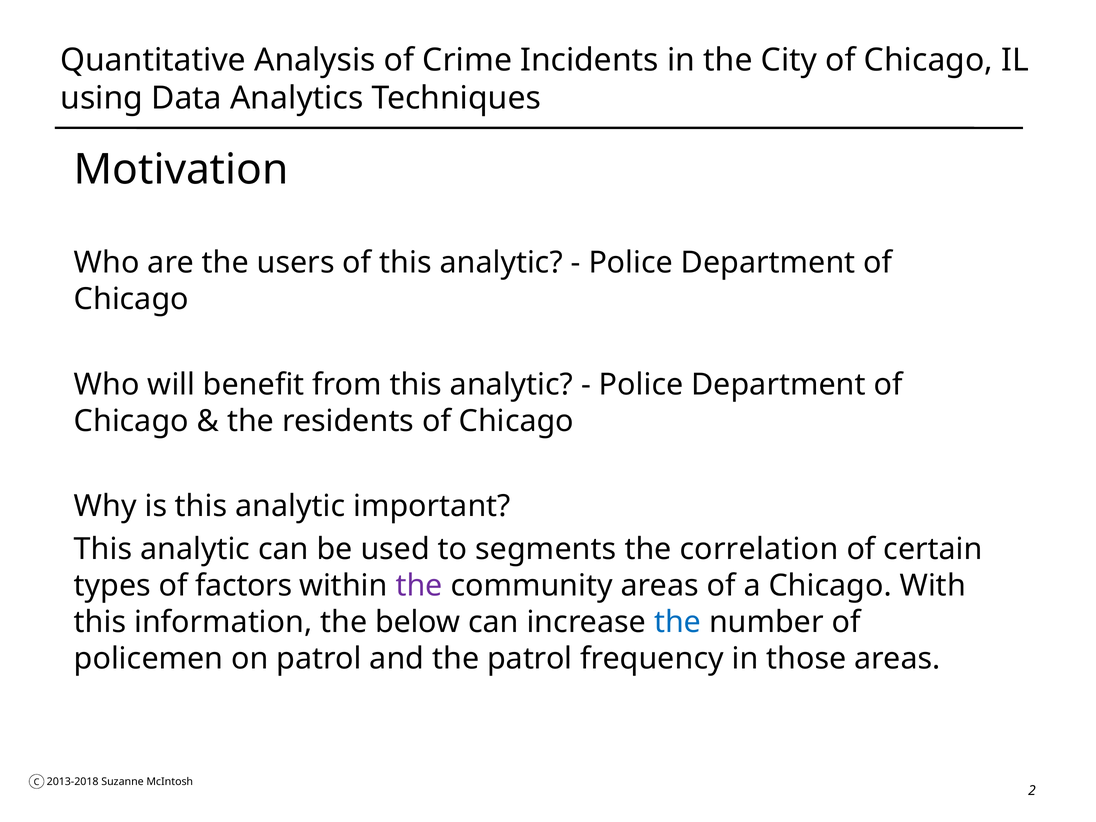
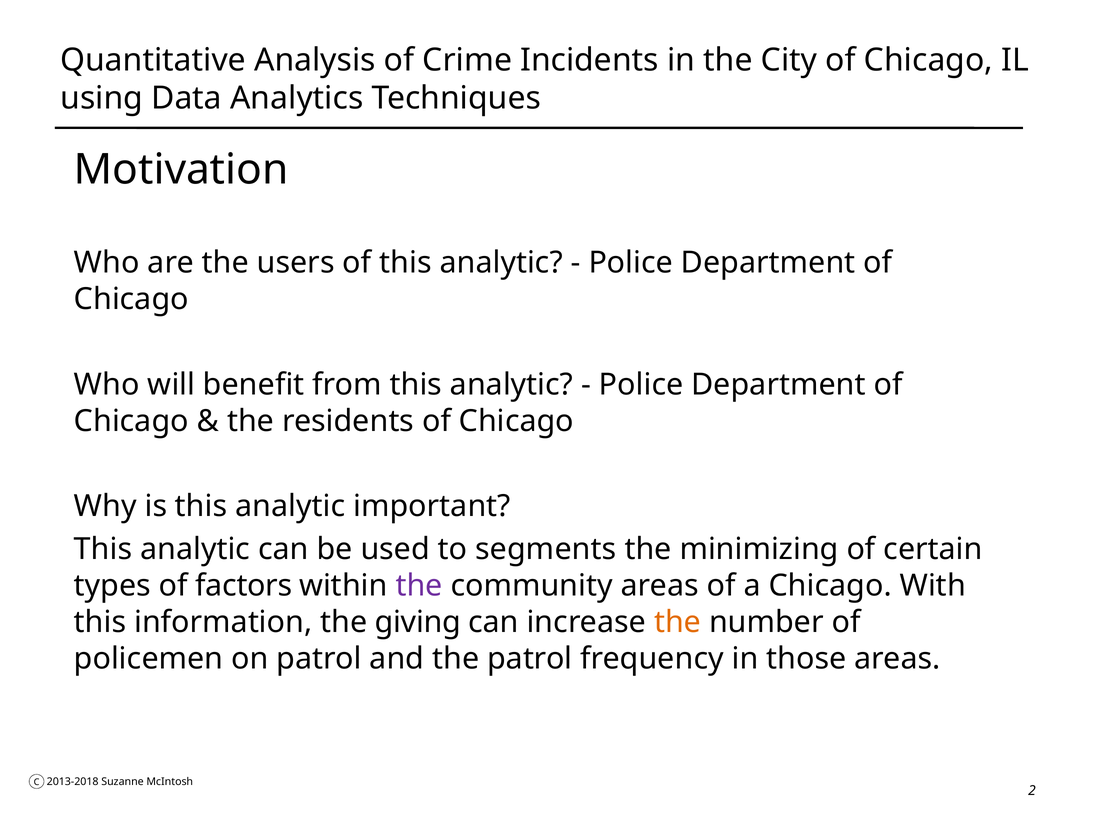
correlation: correlation -> minimizing (759, 549)
below: below -> giving (418, 622)
the colour: blue -> orange (678, 622)
